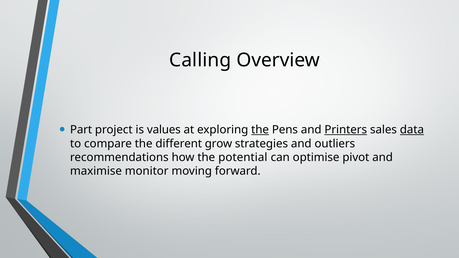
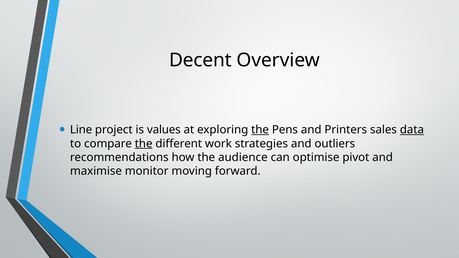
Calling: Calling -> Decent (200, 60)
Part: Part -> Line (81, 130)
Printers underline: present -> none (346, 130)
the underline: none -> present (144, 144)
grow: grow -> work (218, 144)
potential: potential -> audience (243, 157)
